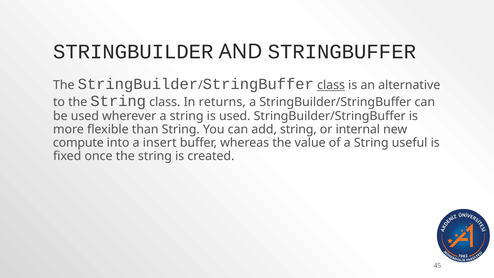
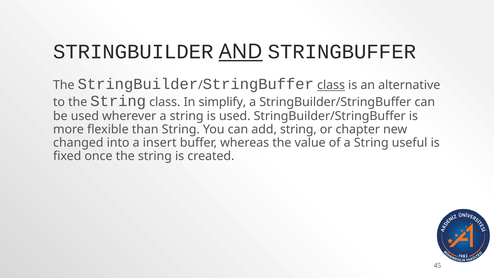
AND underline: none -> present (241, 52)
returns: returns -> simplify (222, 102)
internal: internal -> chapter (358, 129)
compute: compute -> changed (78, 143)
